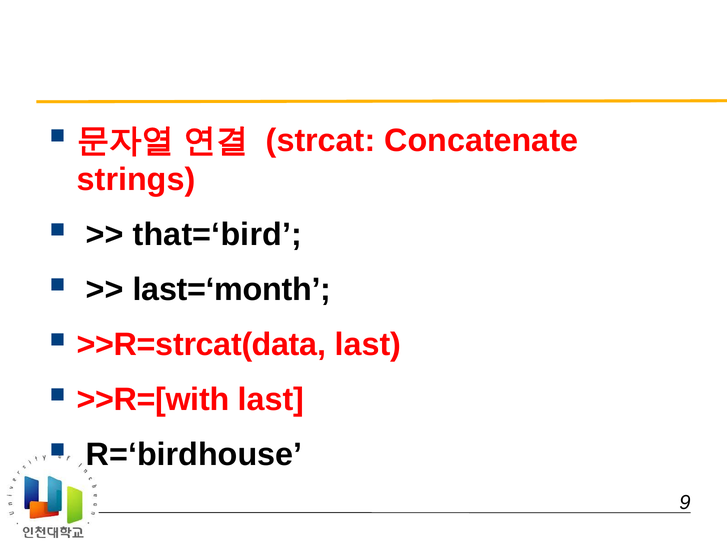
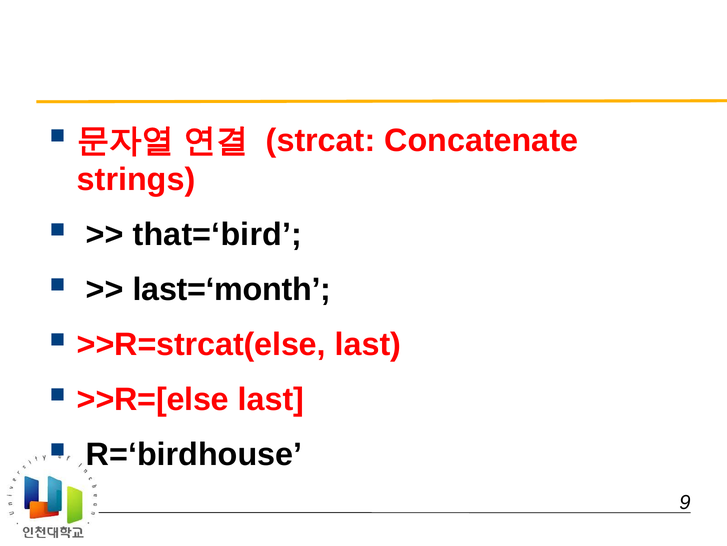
>>R=strcat(data: >>R=strcat(data -> >>R=strcat(else (201, 344)
>>R=[with: >>R=[with -> >>R=[else (153, 399)
